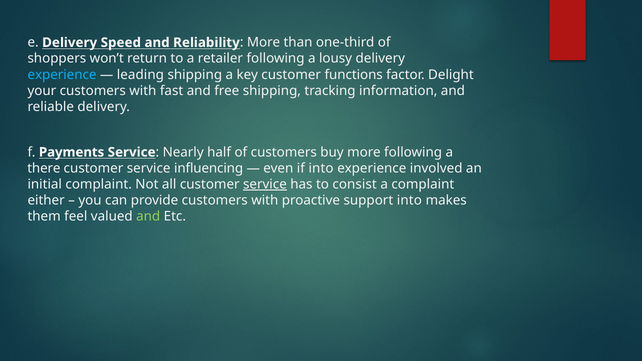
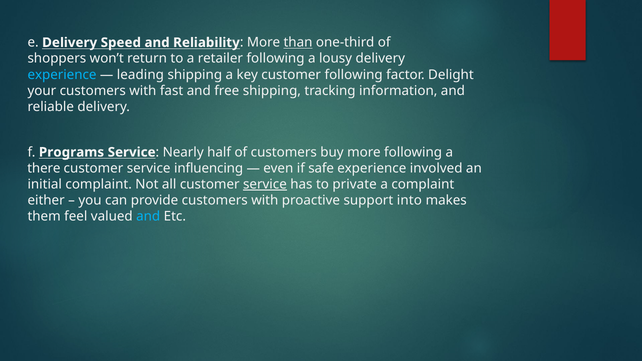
than underline: none -> present (298, 43)
customer functions: functions -> following (354, 75)
Payments: Payments -> Programs (71, 152)
if into: into -> safe (321, 168)
consist: consist -> private (355, 184)
and colour: light green -> light blue (148, 216)
